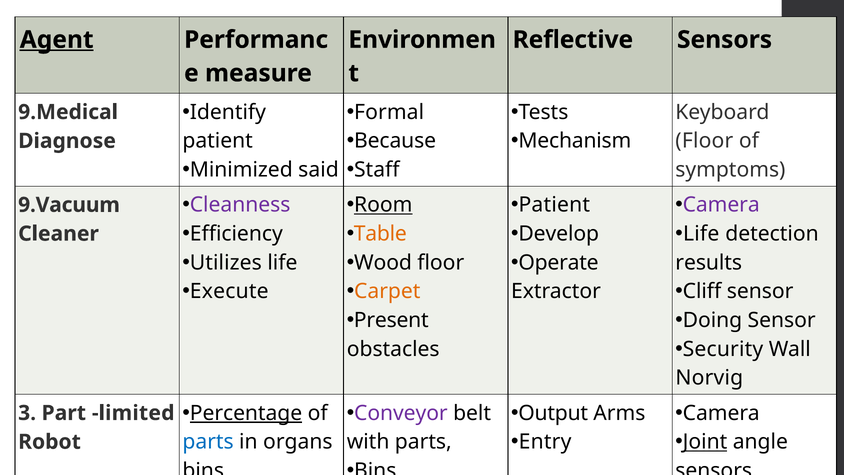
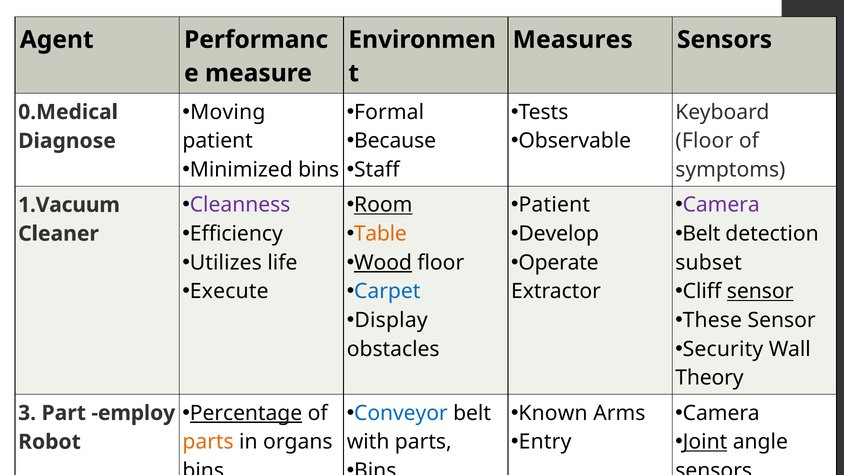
Agent underline: present -> none (57, 40)
Reflective: Reflective -> Measures (573, 40)
Identify: Identify -> Moving (228, 112)
9.Medical: 9.Medical -> 0.Medical (68, 112)
Mechanism: Mechanism -> Observable (575, 141)
Minimized said: said -> bins (319, 170)
9.Vacuum: 9.Vacuum -> 1.Vacuum (69, 205)
Life: Life -> Belt (701, 234)
Wood underline: none -> present (383, 262)
results: results -> subset (709, 262)
Carpet colour: orange -> blue (387, 291)
sensor underline: none -> present (760, 291)
Present: Present -> Display (391, 320)
Doing: Doing -> These (712, 320)
Norvig: Norvig -> Theory (709, 378)
Conveyor colour: purple -> blue (401, 413)
Output: Output -> Known (553, 413)
limited: limited -> employ (133, 413)
parts colour: blue -> orange (208, 442)
